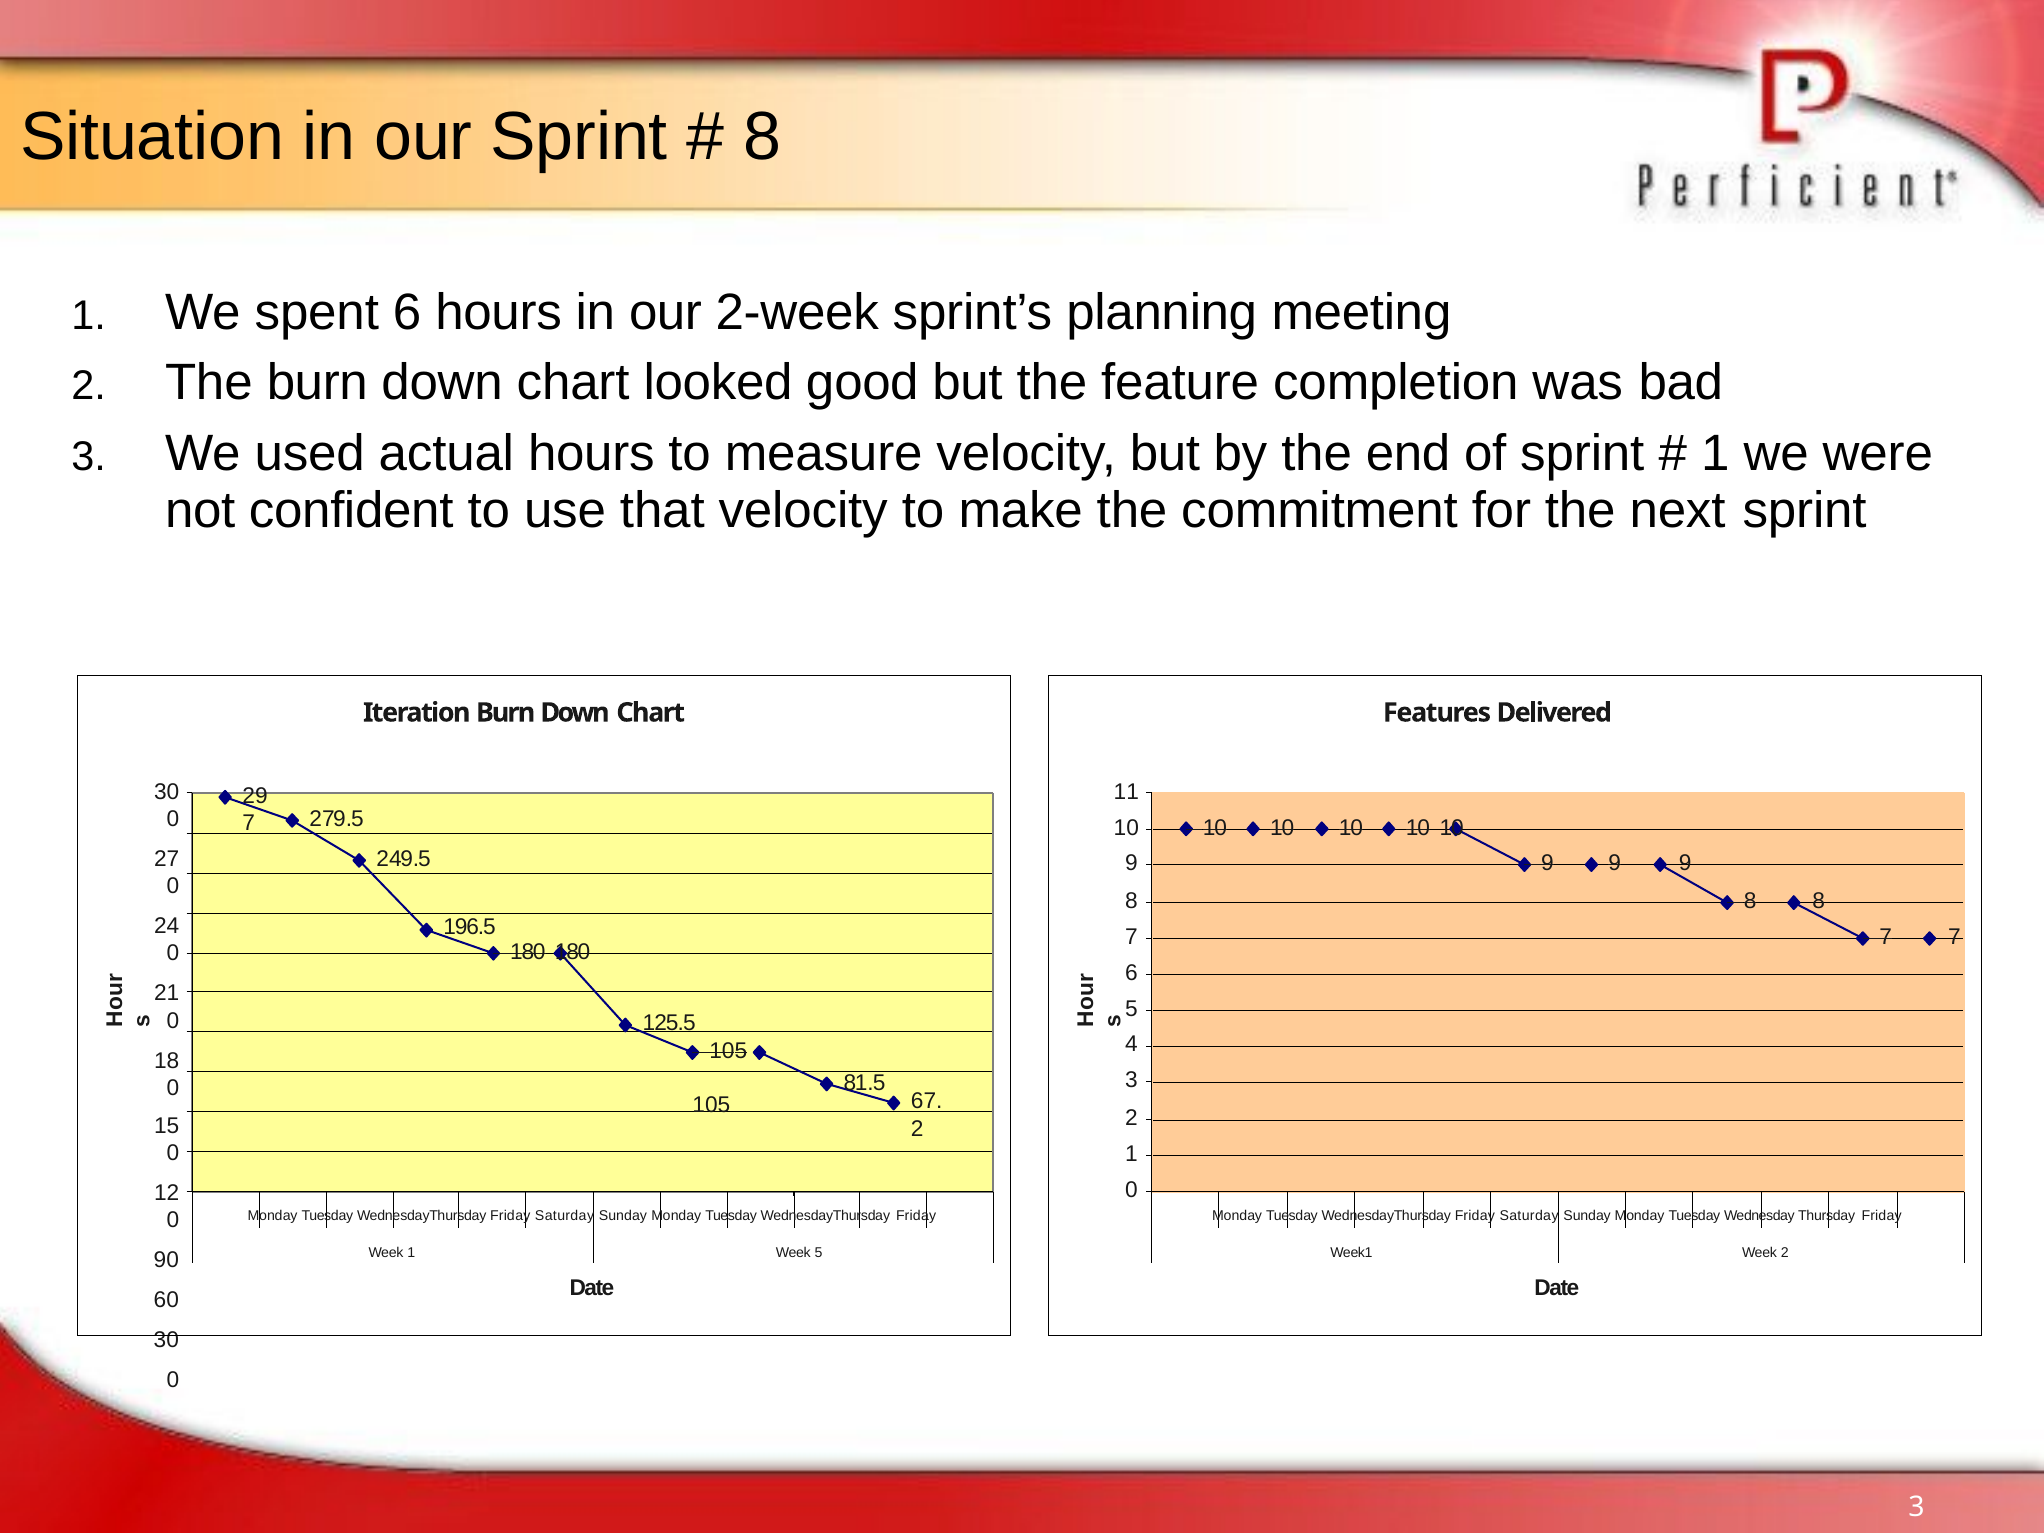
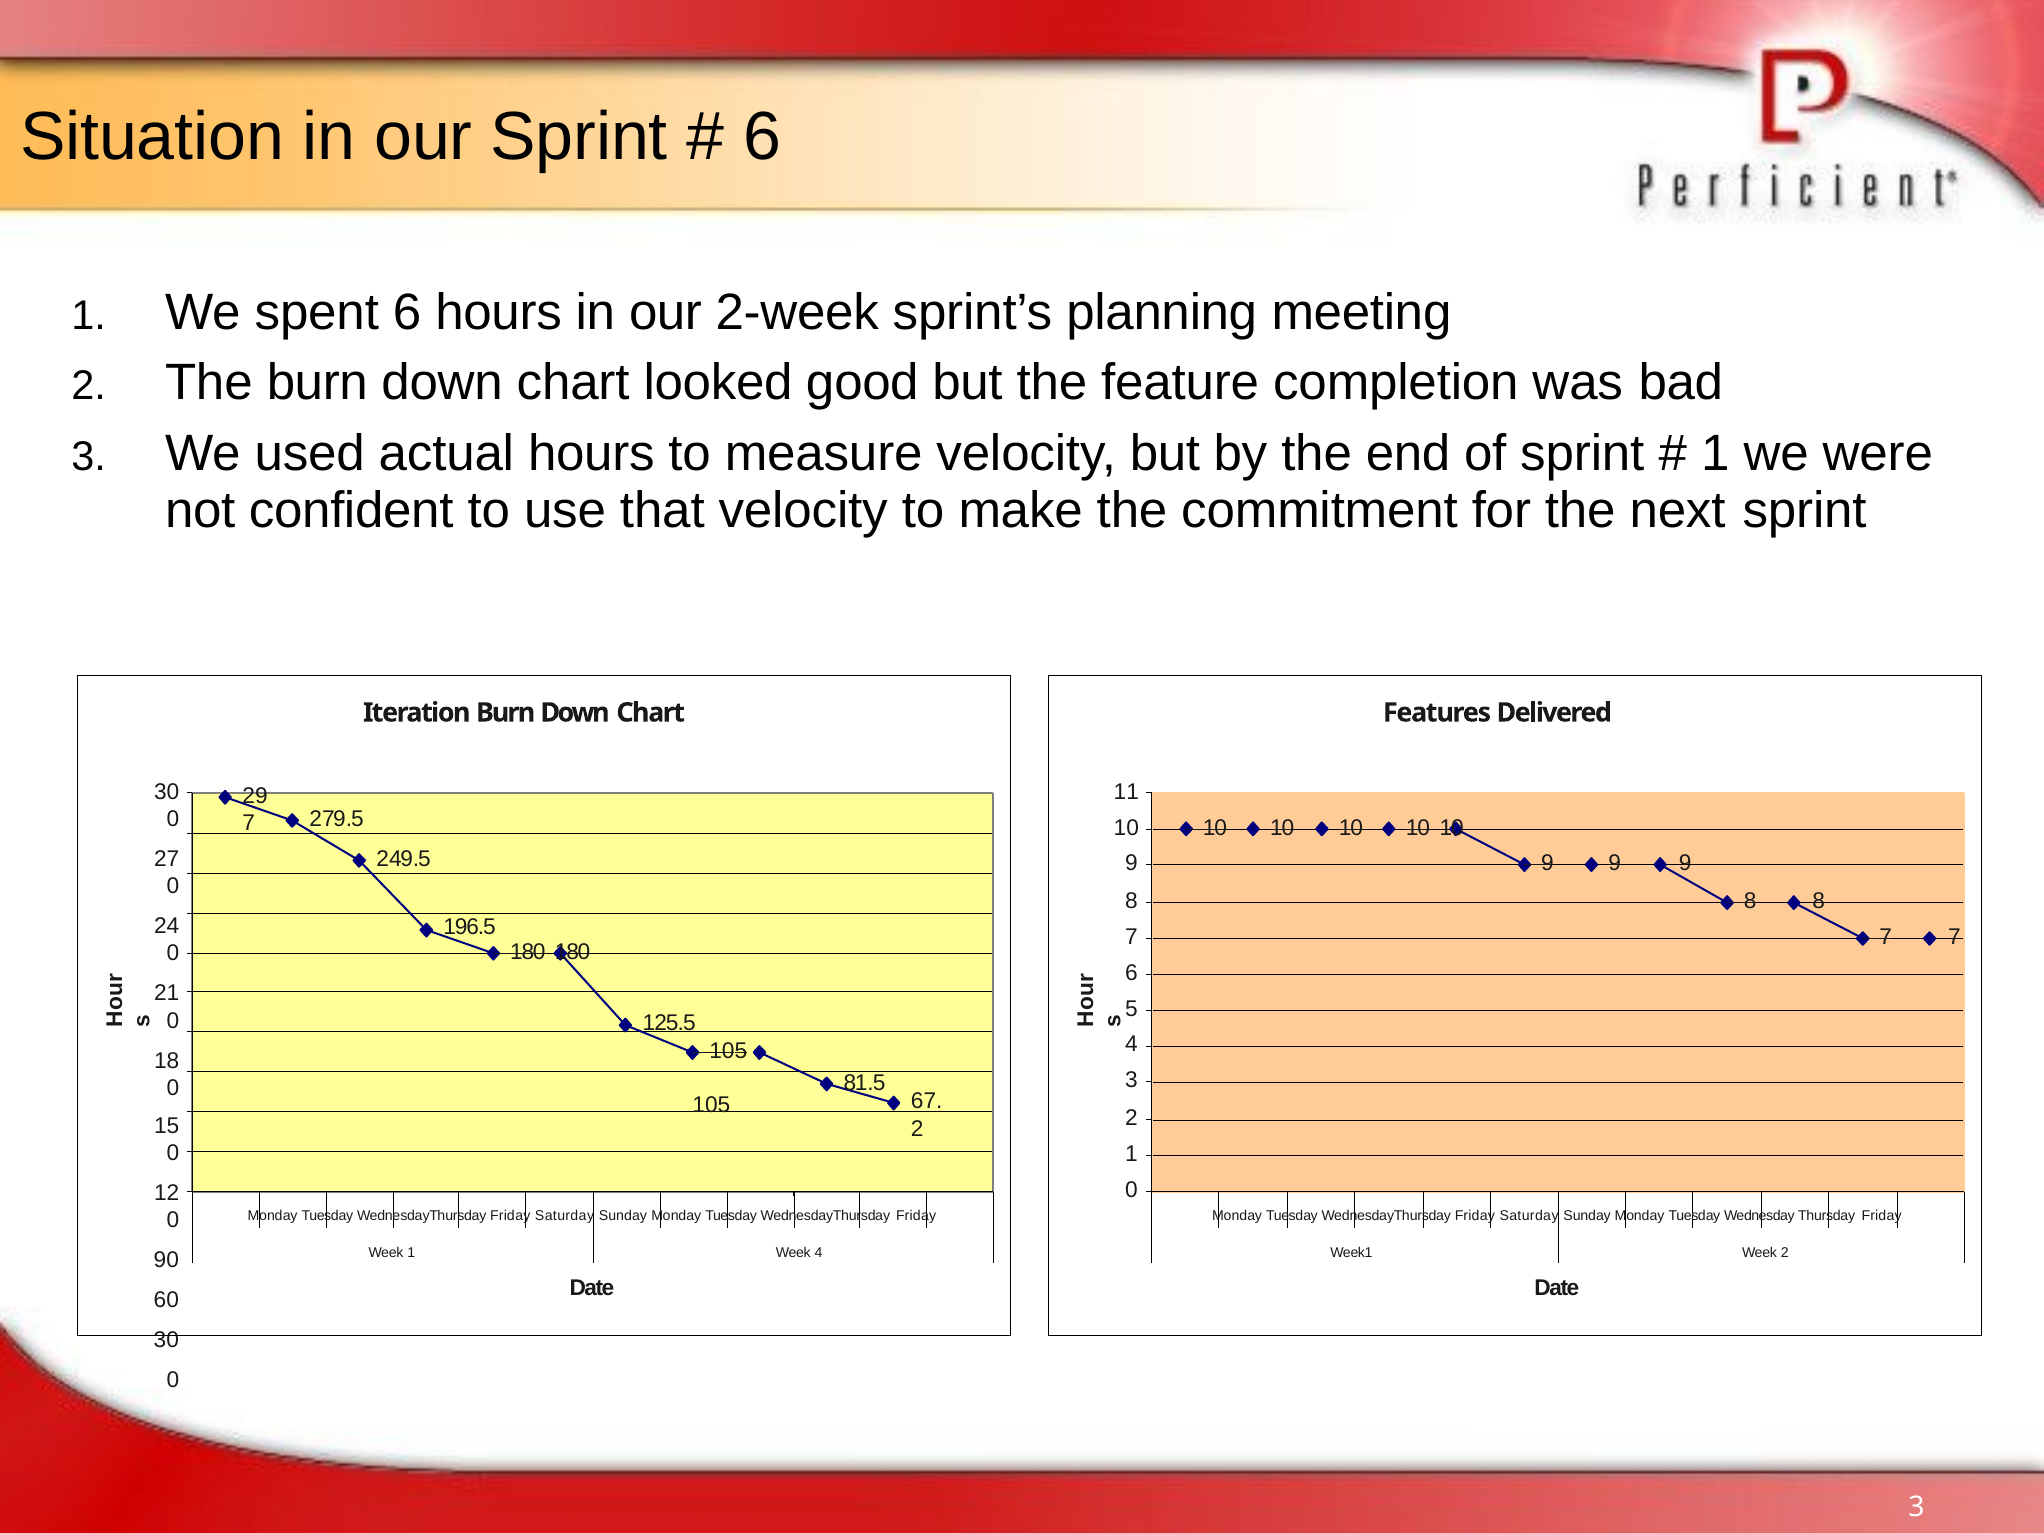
8: 8 -> 6 (762, 137)
Week 5: 5 -> 4 (819, 1253)
